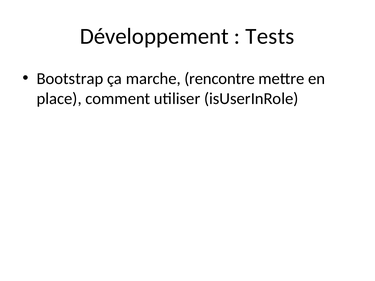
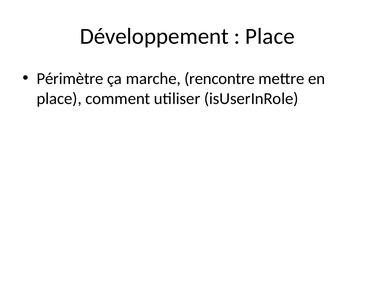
Tests: Tests -> Place (270, 36)
Bootstrap: Bootstrap -> Périmètre (70, 79)
